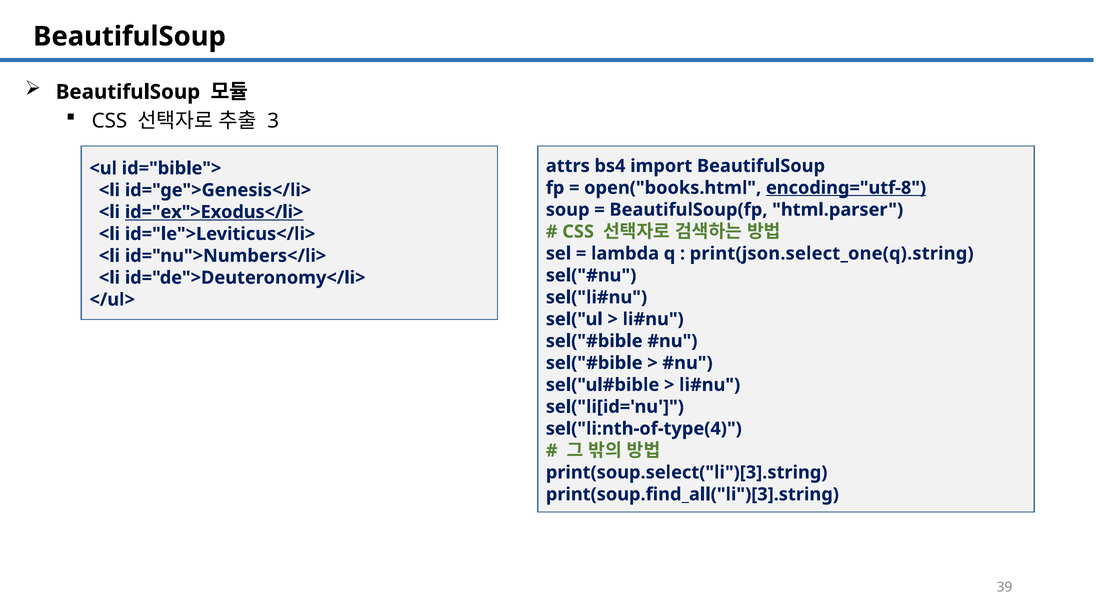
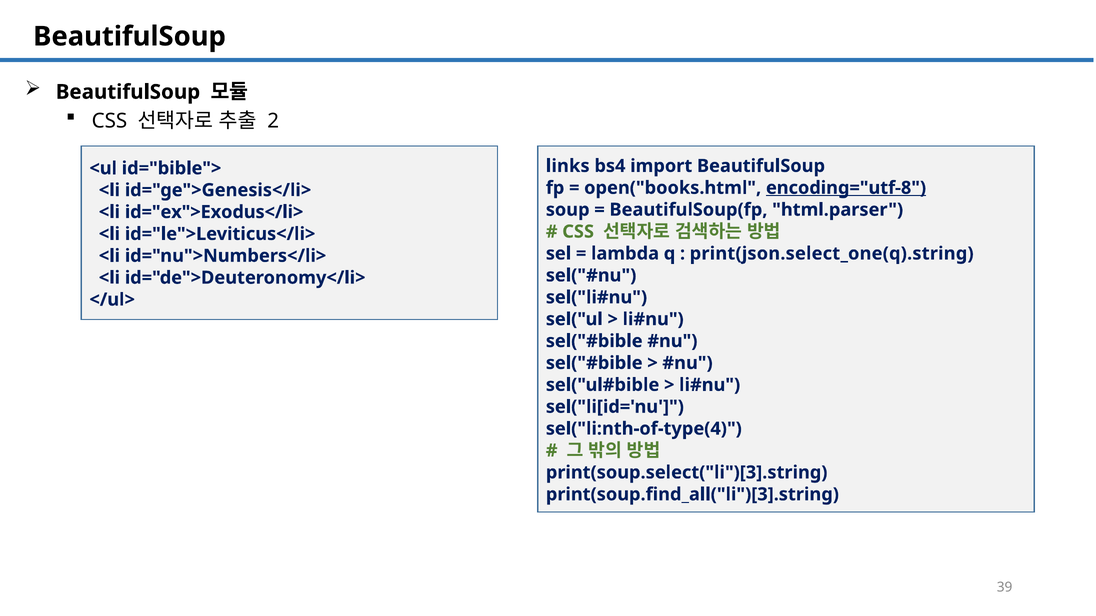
3: 3 -> 2 (273, 121)
attrs: attrs -> links (568, 166)
id="ex">Exodus</li> underline: present -> none (214, 212)
